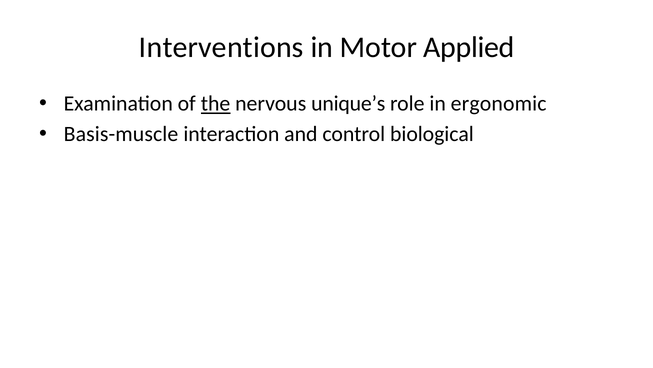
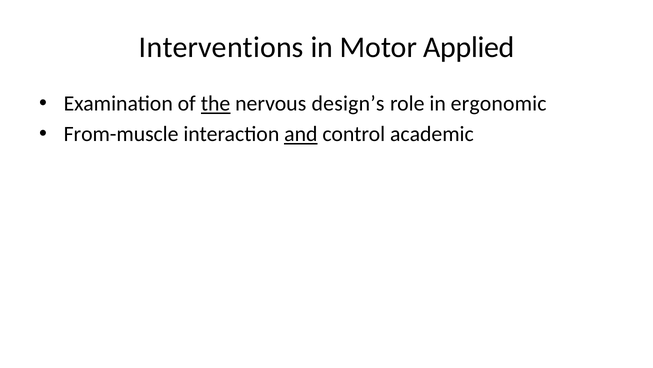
unique’s: unique’s -> design’s (348, 104)
Basis-muscle: Basis-muscle -> From-muscle (121, 134)
and underline: none -> present (301, 134)
biological: biological -> academic (432, 134)
